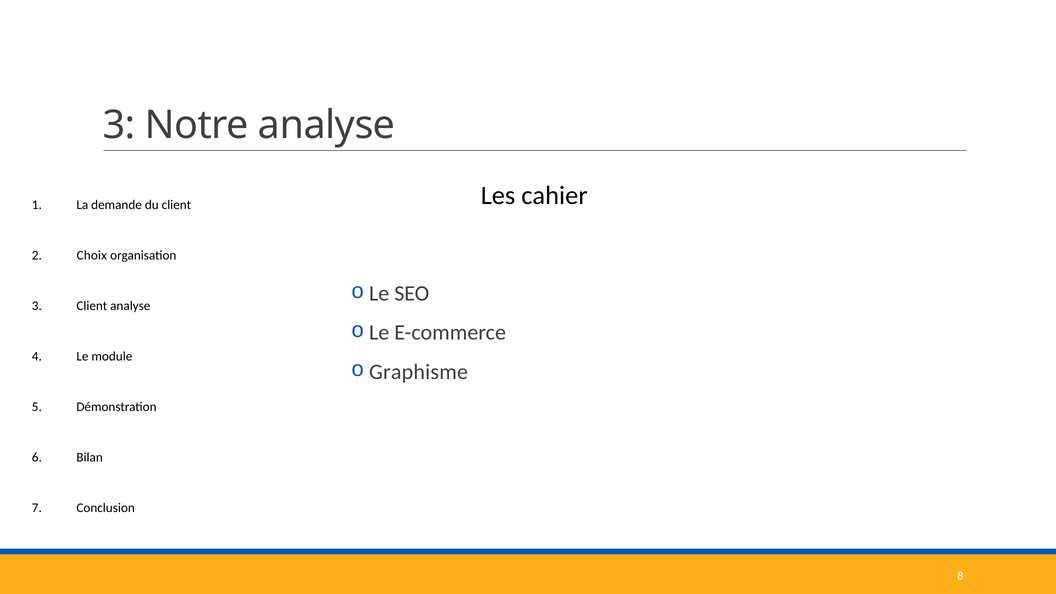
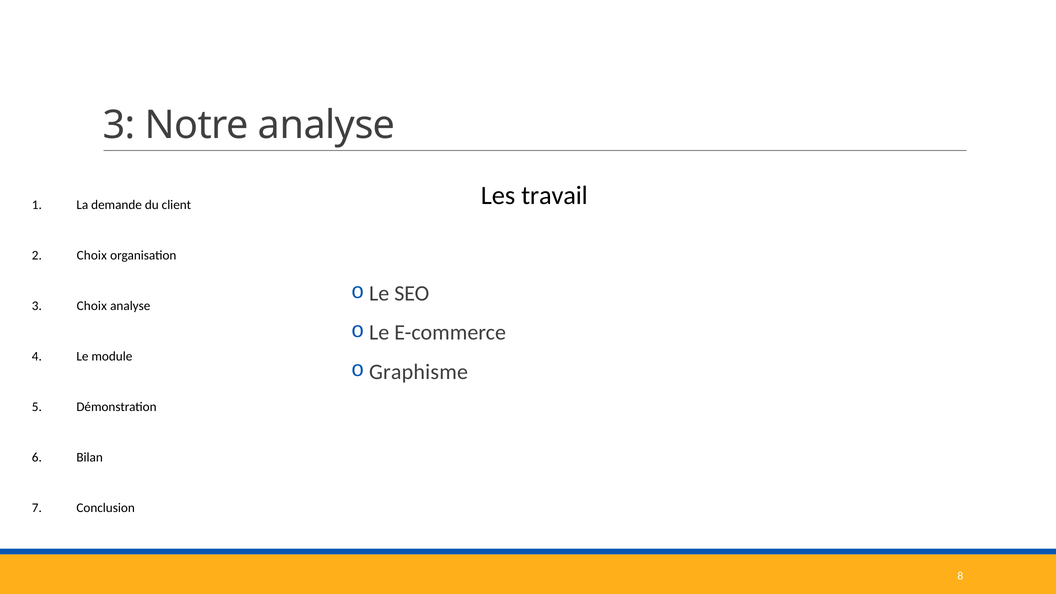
cahier: cahier -> travail (555, 195)
3 Client: Client -> Choix (92, 306)
